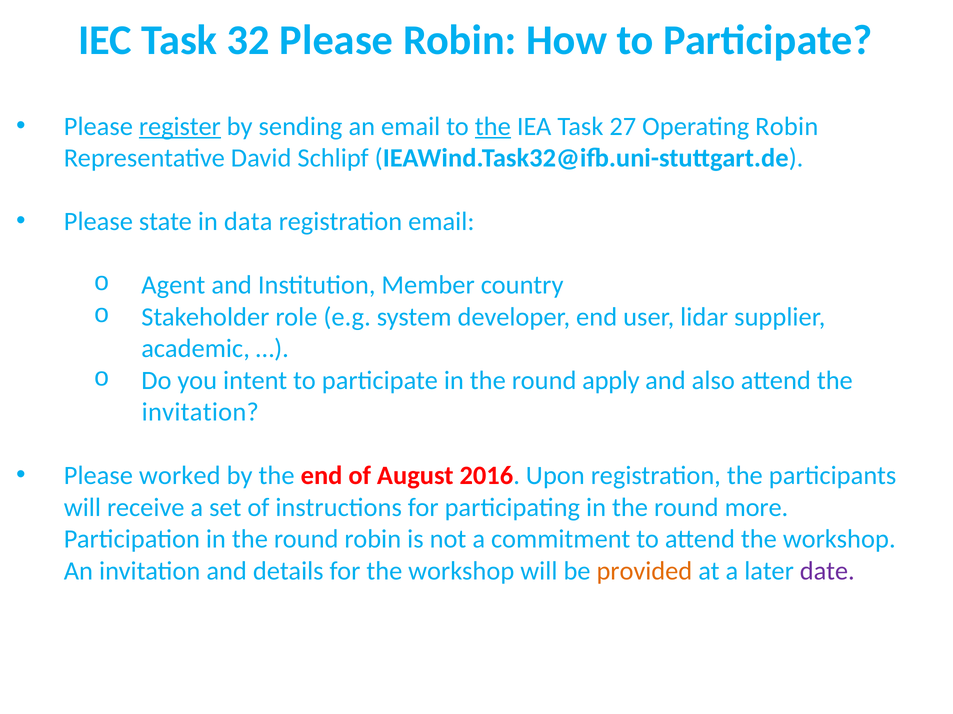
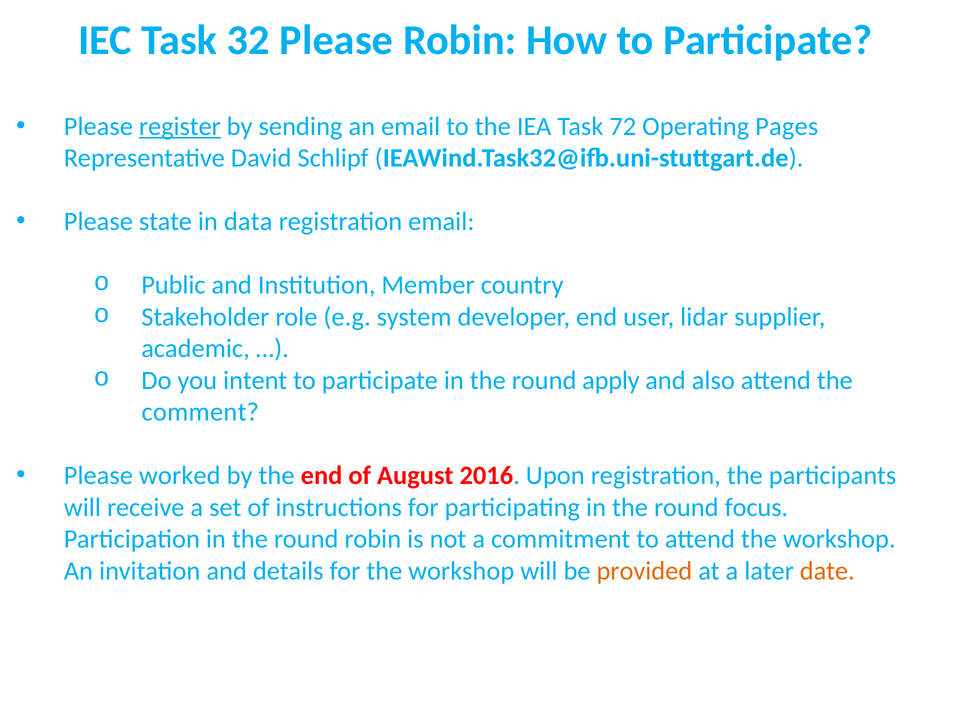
the underline: present -> none (493, 127)
27: 27 -> 72 (623, 127)
Operating Robin: Robin -> Pages (787, 127)
Agent: Agent -> Public (173, 286)
invitation: invitation -> comment (200, 413)
more: more -> focus (756, 508)
date colour: purple -> orange (827, 572)
